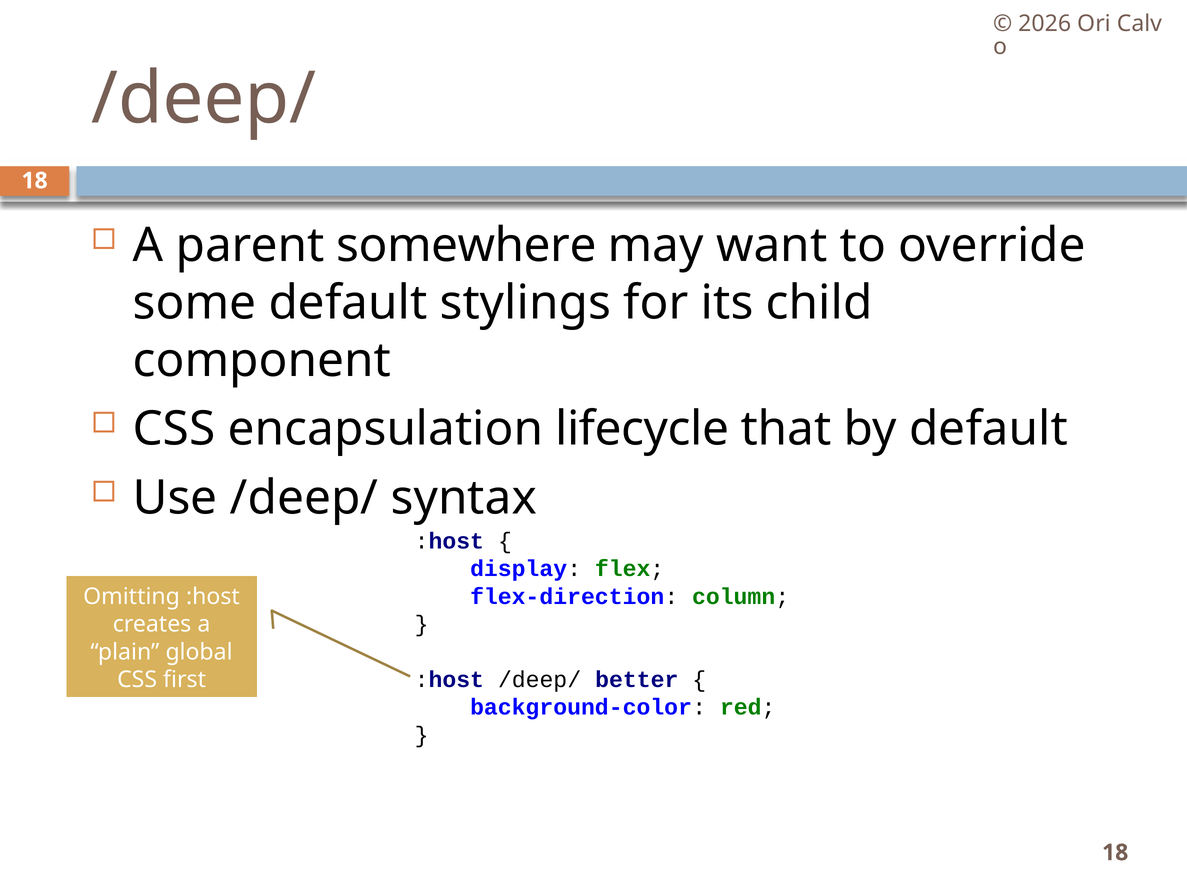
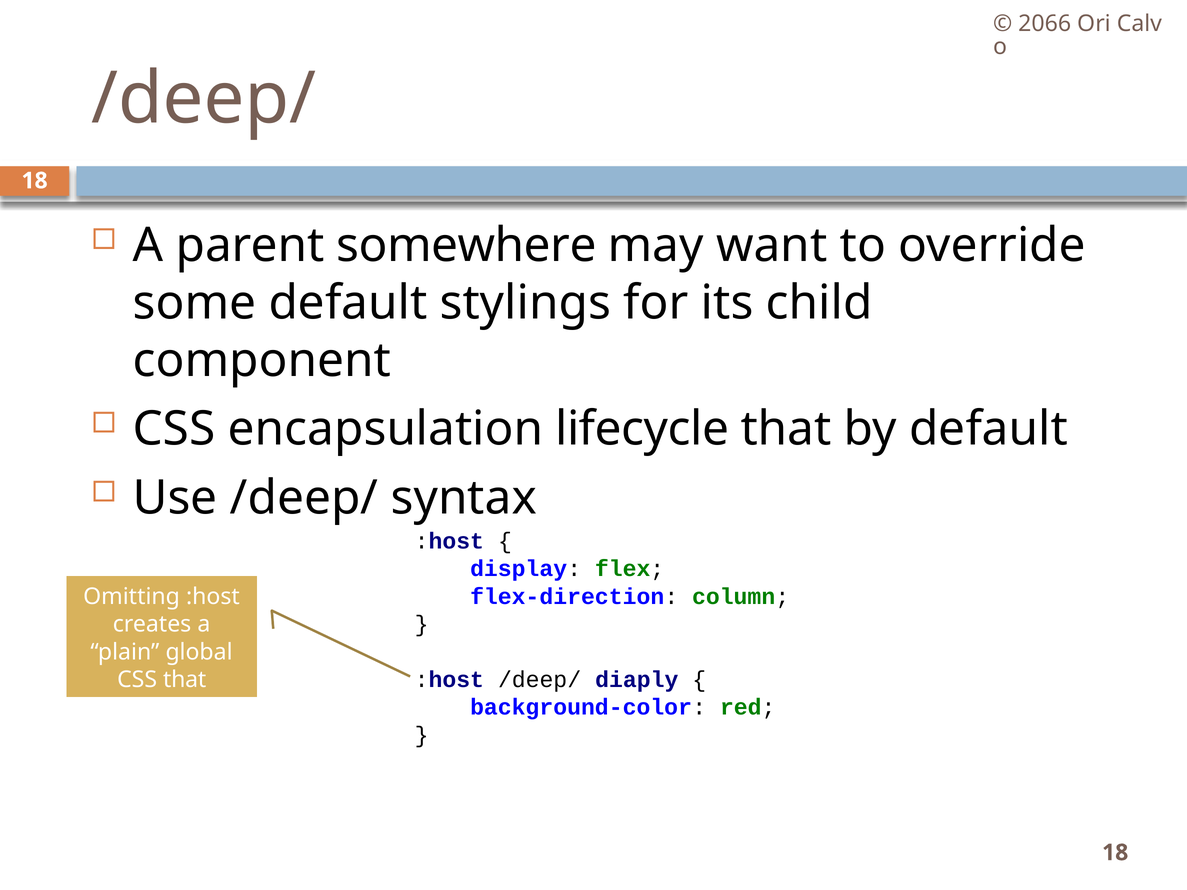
2026: 2026 -> 2066 (1045, 23)
better: better -> diaply (637, 680)
CSS first: first -> that (185, 680)
